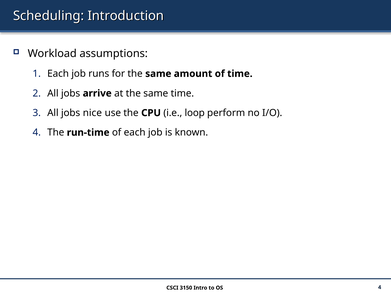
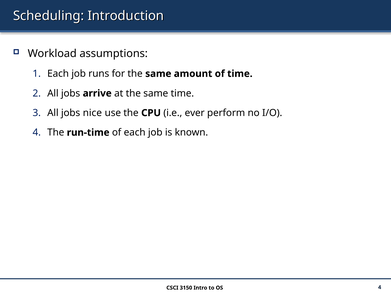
loop: loop -> ever (195, 113)
